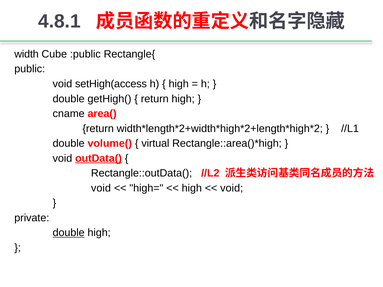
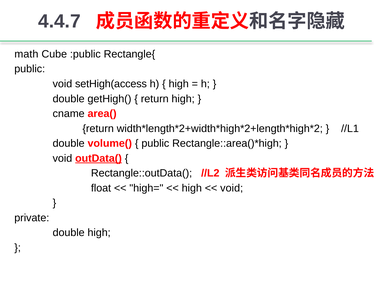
4.8.1: 4.8.1 -> 4.4.7 (59, 21)
width: width -> math (26, 54)
virtual: virtual -> public (155, 144)
void: void -> float (101, 188)
double underline: present -> none (69, 233)
